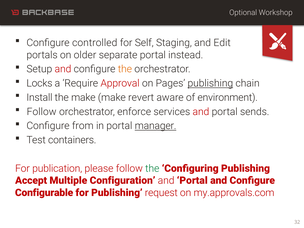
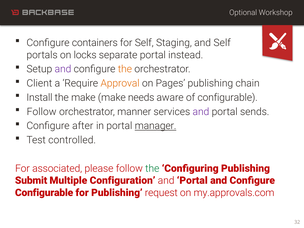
controlled: controlled -> containers (95, 43)
and Edit: Edit -> Self (222, 43)
older: older -> locks (85, 55)
and colour: red -> purple (63, 69)
Locks: Locks -> Client (39, 83)
Approval colour: red -> orange (120, 83)
publishing underline: present -> none (210, 83)
revert: revert -> needs (141, 98)
of environment: environment -> configurable (228, 98)
enforce: enforce -> manner (134, 112)
and colour: red -> purple (201, 112)
from: from -> after (83, 126)
containers: containers -> controlled (72, 140)
publication: publication -> associated (57, 168)
Accept: Accept -> Submit (31, 181)
